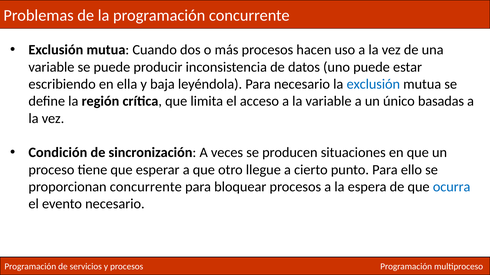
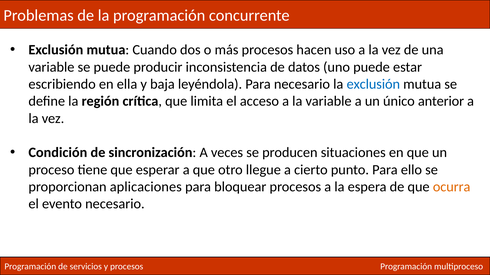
basadas: basadas -> anterior (441, 101)
proporcionan concurrente: concurrente -> aplicaciones (146, 187)
ocurra colour: blue -> orange (452, 187)
